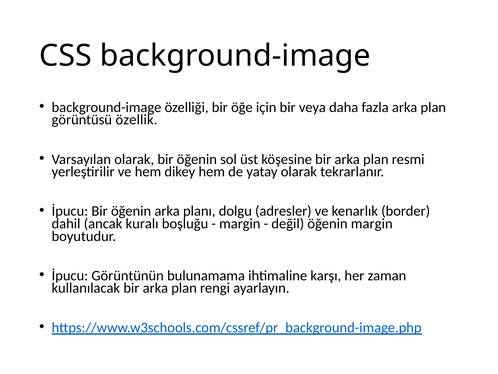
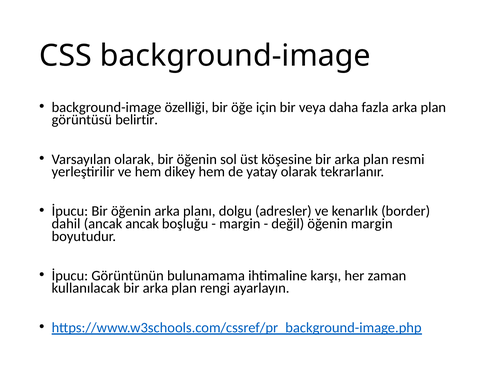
özellik: özellik -> belirtir (137, 120)
ancak kuralı: kuralı -> ancak (142, 223)
